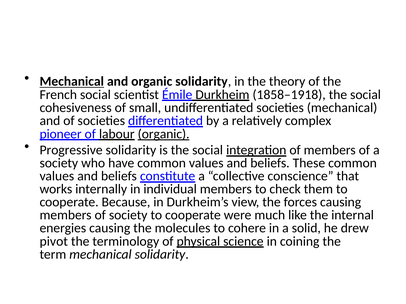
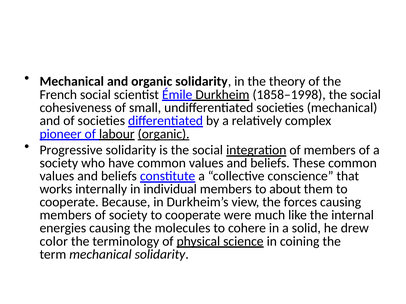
Mechanical underline: present -> none (72, 82)
1858–1918: 1858–1918 -> 1858–1998 (289, 95)
check: check -> about (285, 189)
pivot: pivot -> color (54, 242)
